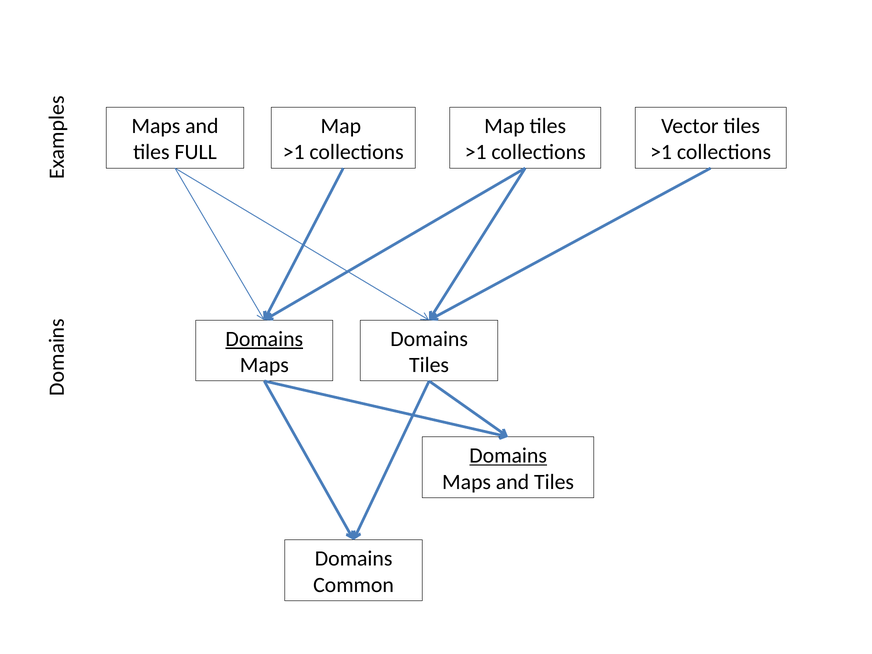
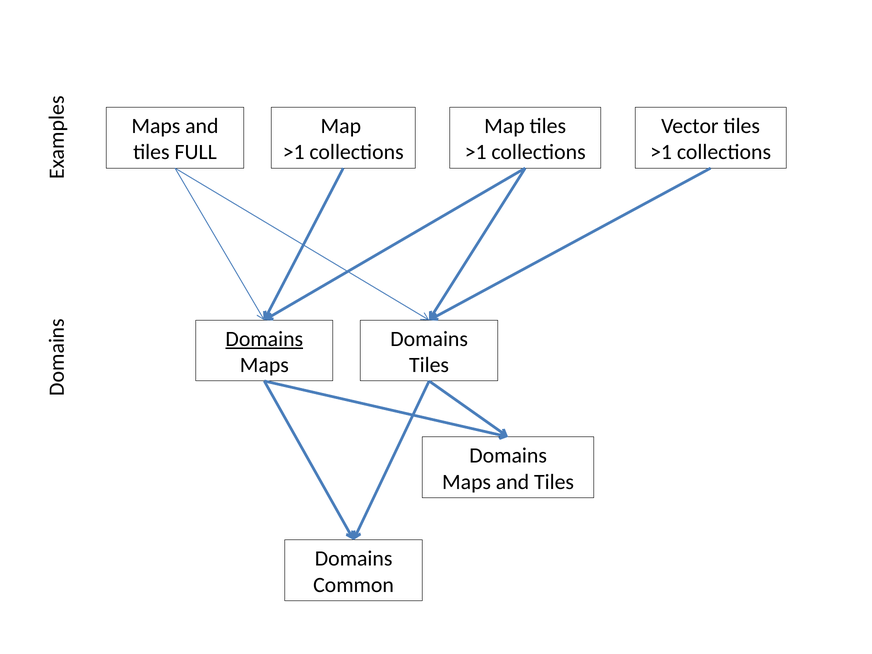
Domains underline: present -> none (508, 456)
